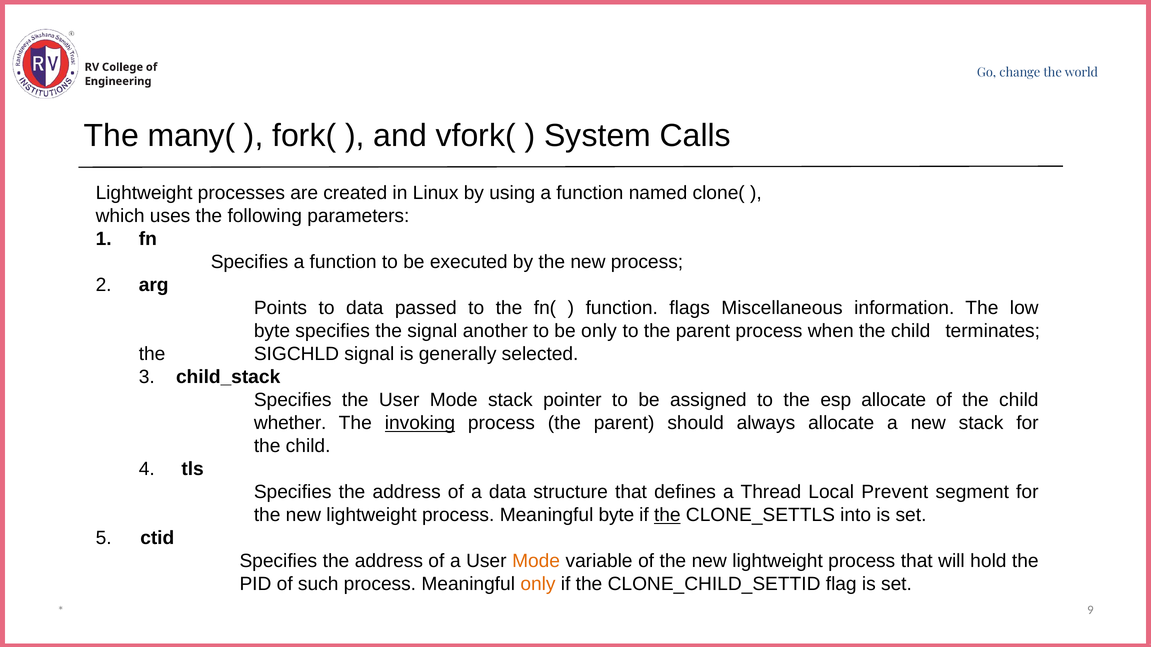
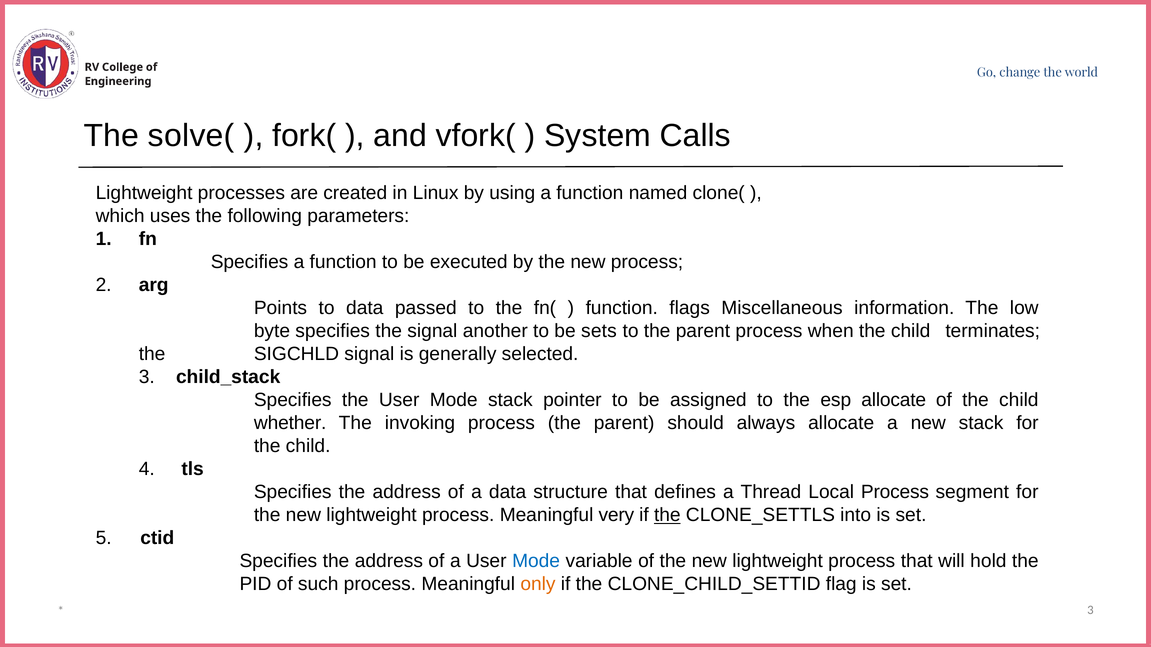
many(: many( -> solve( (191, 136)
be only: only -> sets (599, 331)
invoking underline: present -> none (420, 423)
Local Prevent: Prevent -> Process (895, 493)
Meaningful byte: byte -> very (616, 516)
Mode colour: orange -> blue (536, 562)
9: 9 -> 3 (1090, 611)
